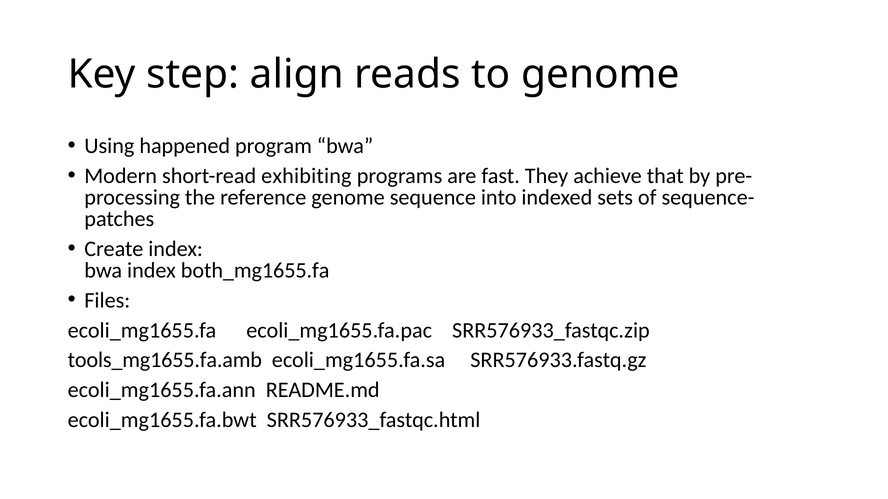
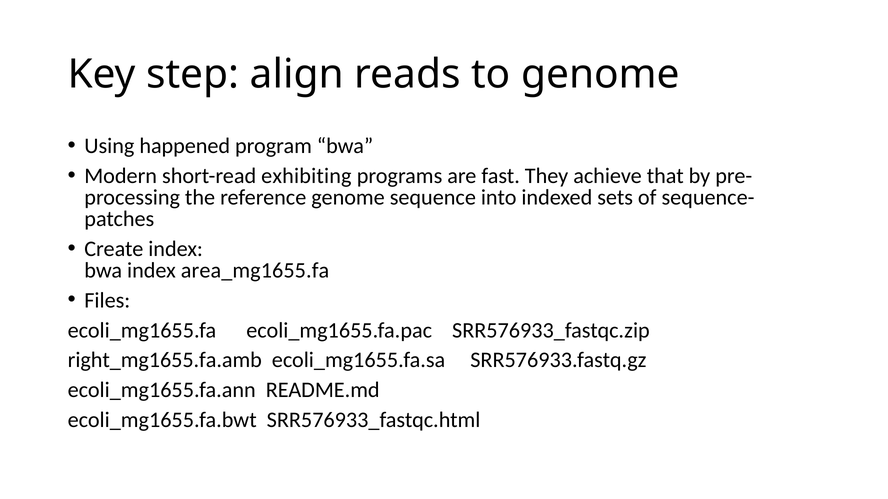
both_mg1655.fa: both_mg1655.fa -> area_mg1655.fa (255, 271)
tools_mg1655.fa.amb: tools_mg1655.fa.amb -> right_mg1655.fa.amb (165, 360)
